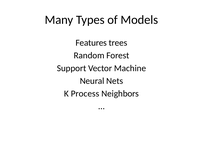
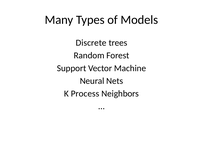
Features: Features -> Discrete (91, 43)
